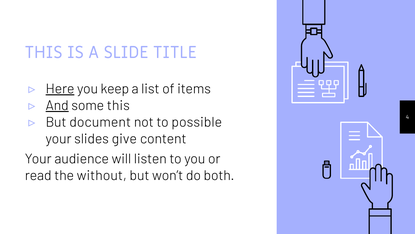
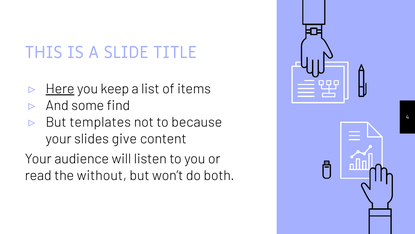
And underline: present -> none (57, 105)
some this: this -> find (118, 105)
document: document -> templates (100, 122)
possible: possible -> because (197, 122)
